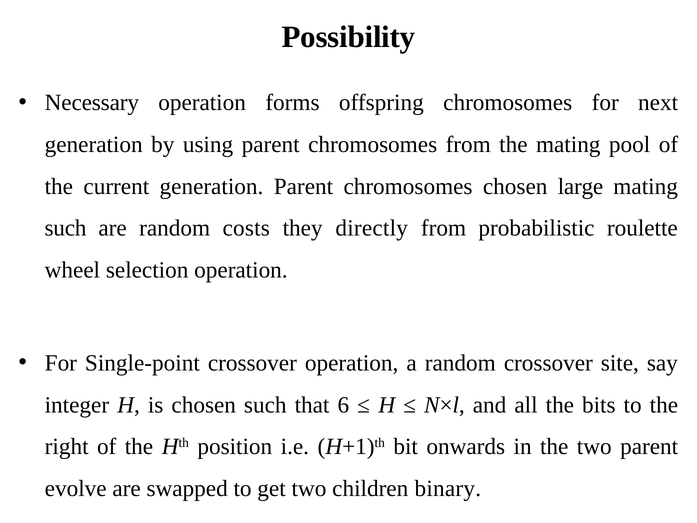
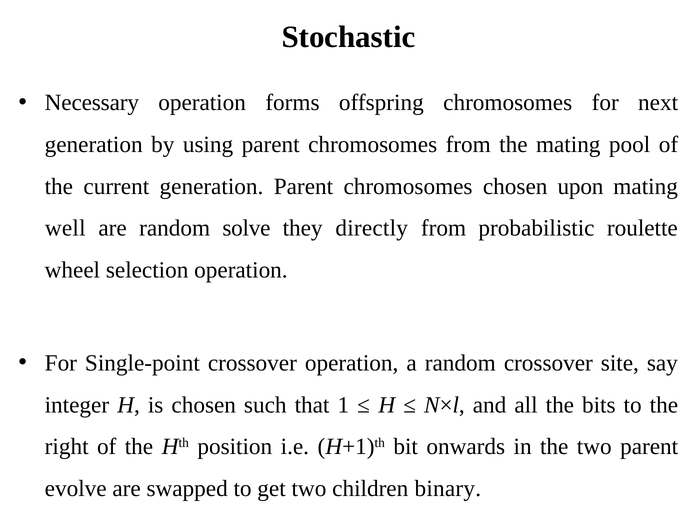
Possibility: Possibility -> Stochastic (348, 37)
large: large -> upon (581, 186)
such: such -> well (65, 228)
costs: costs -> solve (246, 228)
6: 6 -> 1 (343, 405)
